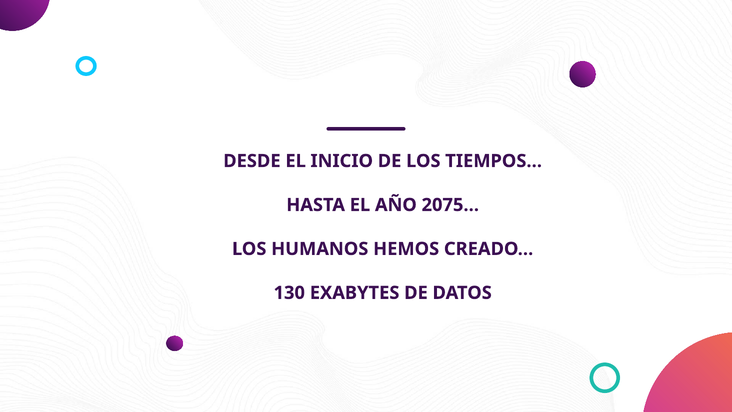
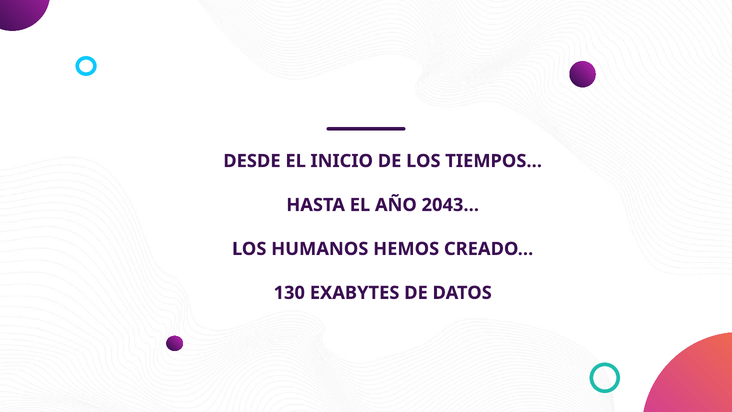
2075…: 2075… -> 2043… (450, 205)
